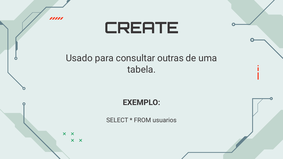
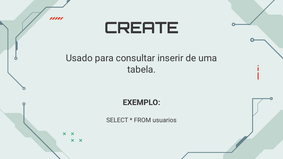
outras: outras -> inserir (170, 58)
